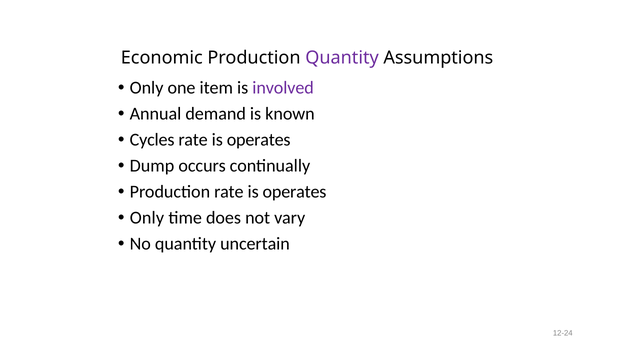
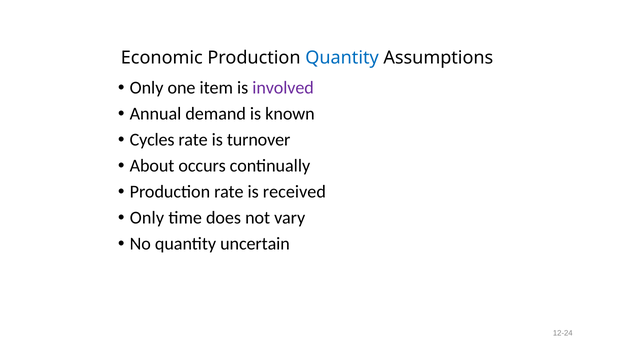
Quantity colour: purple -> blue (342, 58)
operates: operates -> turnover (259, 140)
Dump: Dump -> About (152, 166)
Production rate is operates: operates -> received (294, 192)
